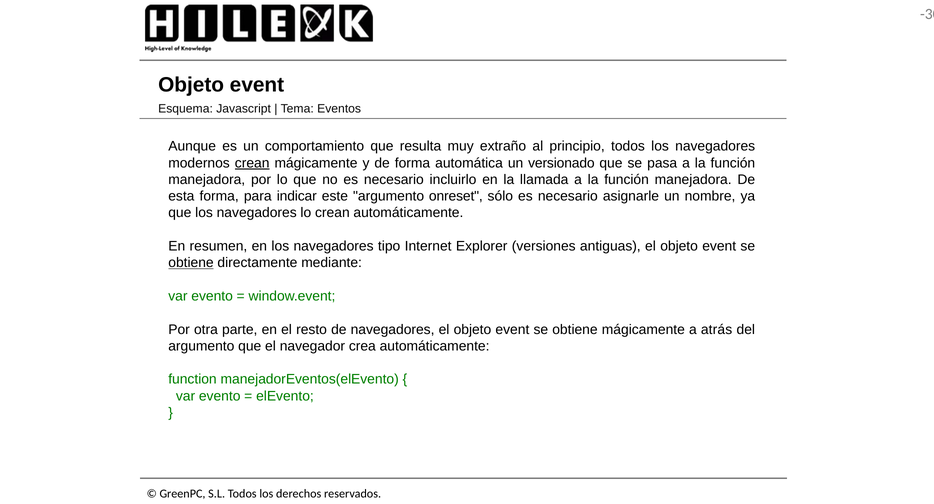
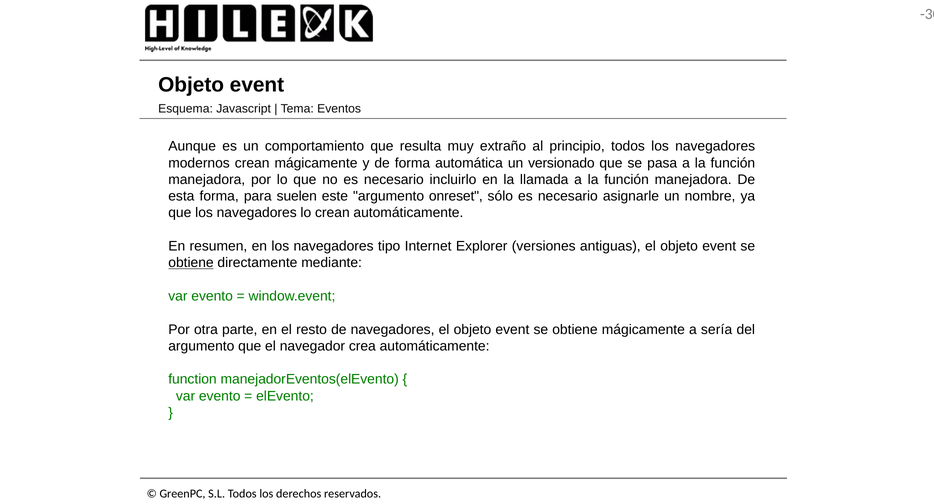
crean underline: present -> none (252, 163)
indicar: indicar -> suelen (297, 196)
atrás: atrás -> sería (717, 329)
